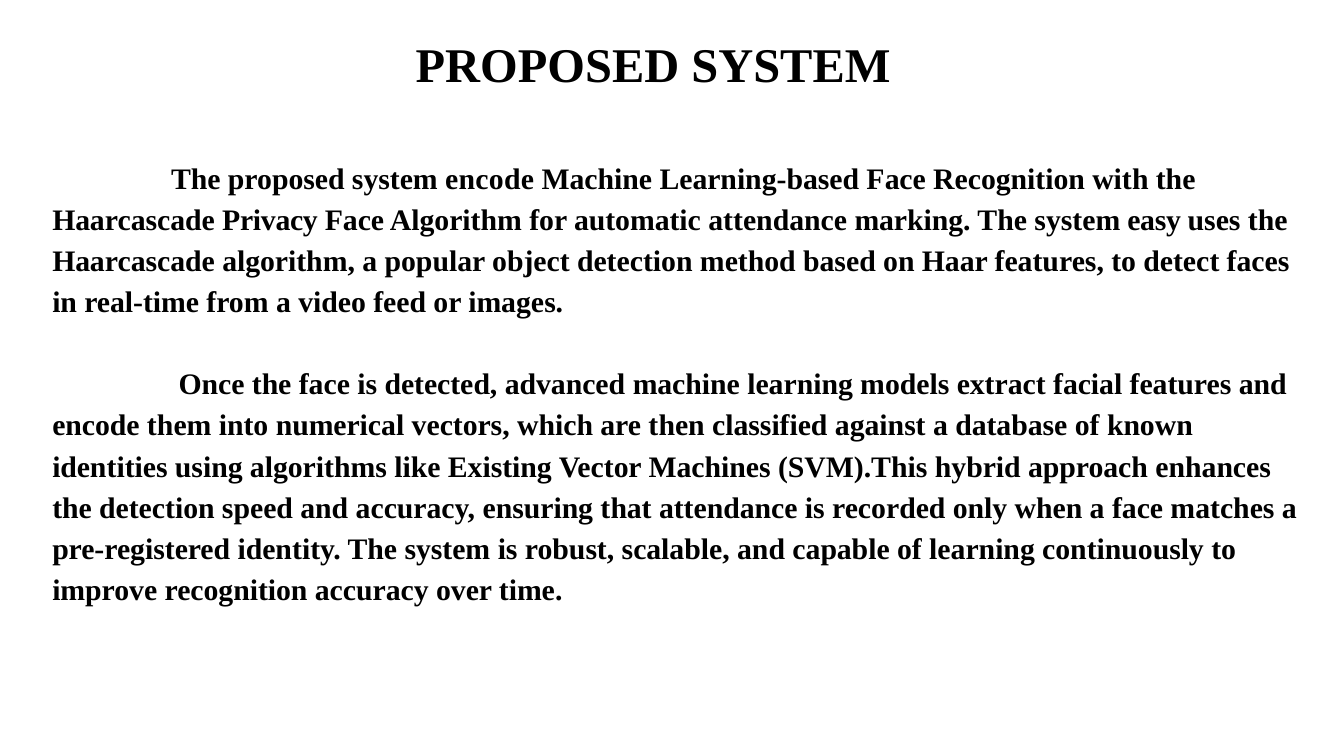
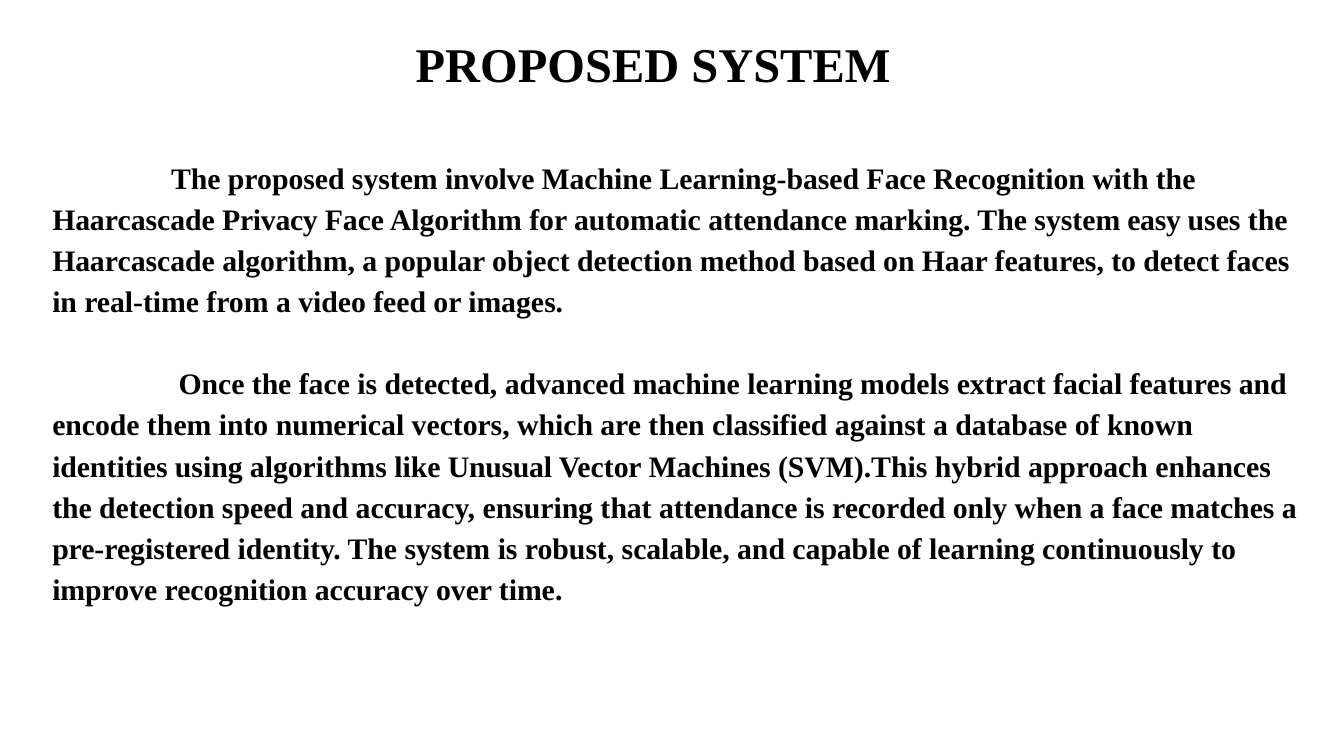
system encode: encode -> involve (490, 180)
Existing: Existing -> Unusual (500, 467)
